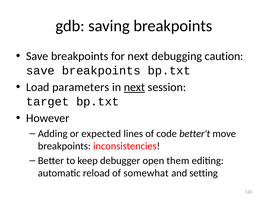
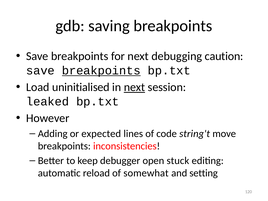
breakpoints underline: none -> present (101, 71)
parameters: parameters -> uninitialised (81, 87)
target: target -> leaked (48, 102)
better't: better't -> string't (195, 134)
them: them -> stuck (178, 161)
